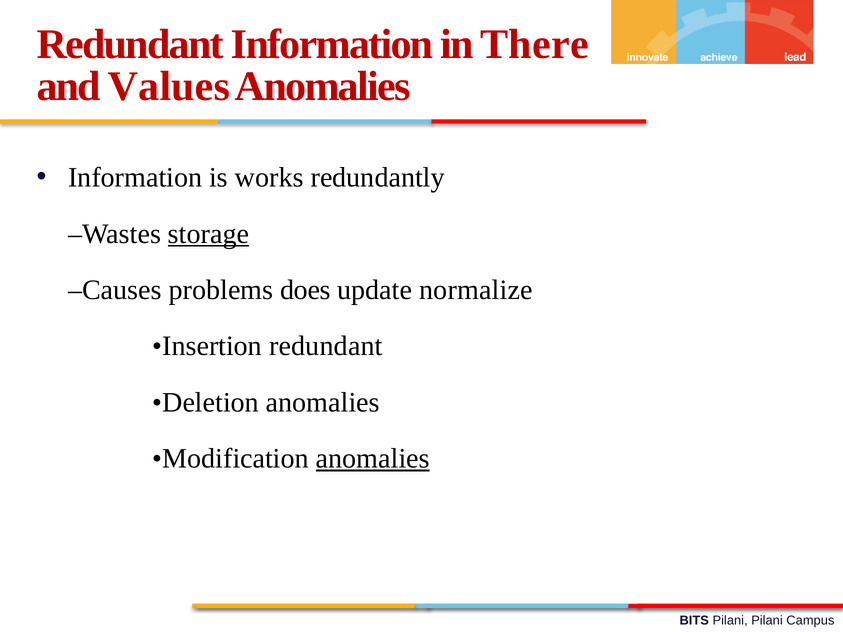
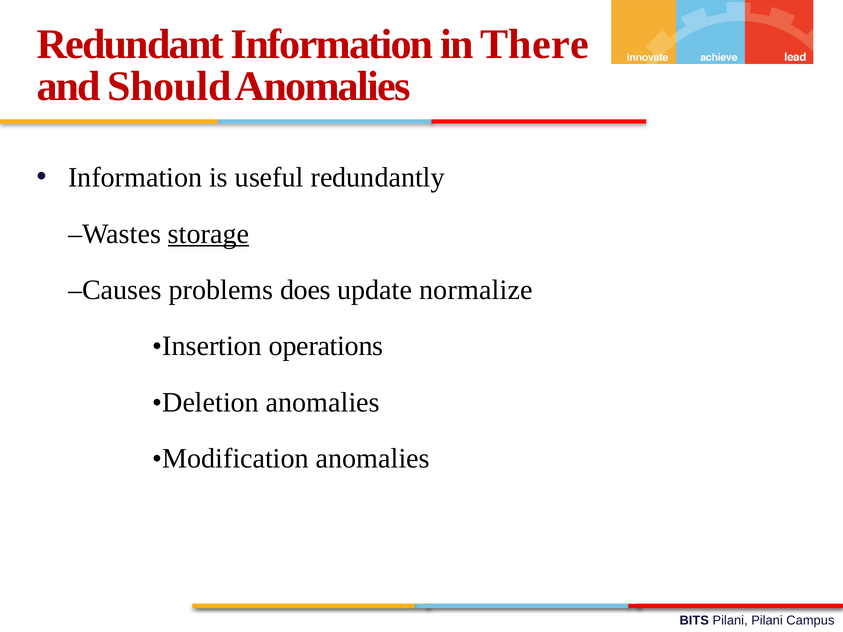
Values: Values -> Should (169, 87)
works: works -> useful (269, 178)
Insertion redundant: redundant -> operations (326, 346)
anomalies underline: present -> none (373, 459)
